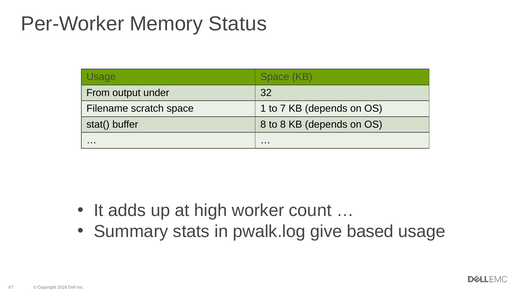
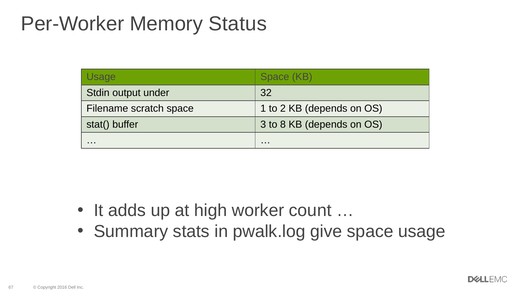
From: From -> Stdin (98, 93)
7: 7 -> 2 (283, 109)
buffer 8: 8 -> 3 (263, 125)
give based: based -> space (370, 232)
